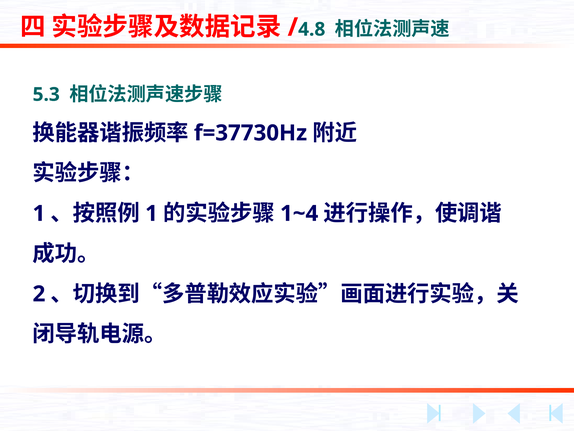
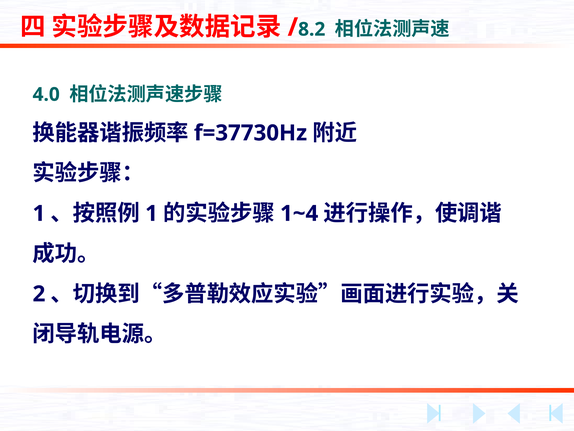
4.8: 4.8 -> 8.2 (312, 29)
5.3: 5.3 -> 4.0 (46, 94)
